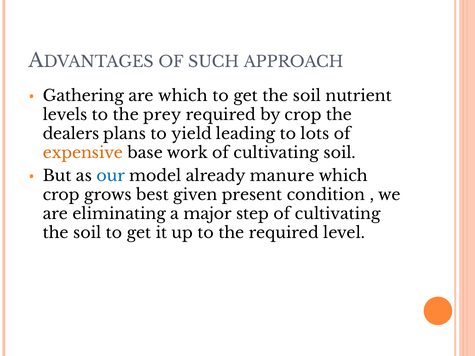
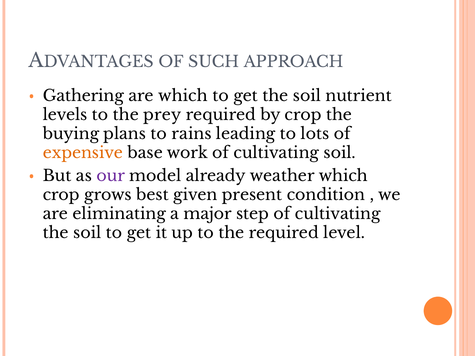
dealers: dealers -> buying (71, 134)
yield: yield -> rains (192, 134)
our colour: blue -> purple (111, 176)
manure: manure -> weather (282, 176)
